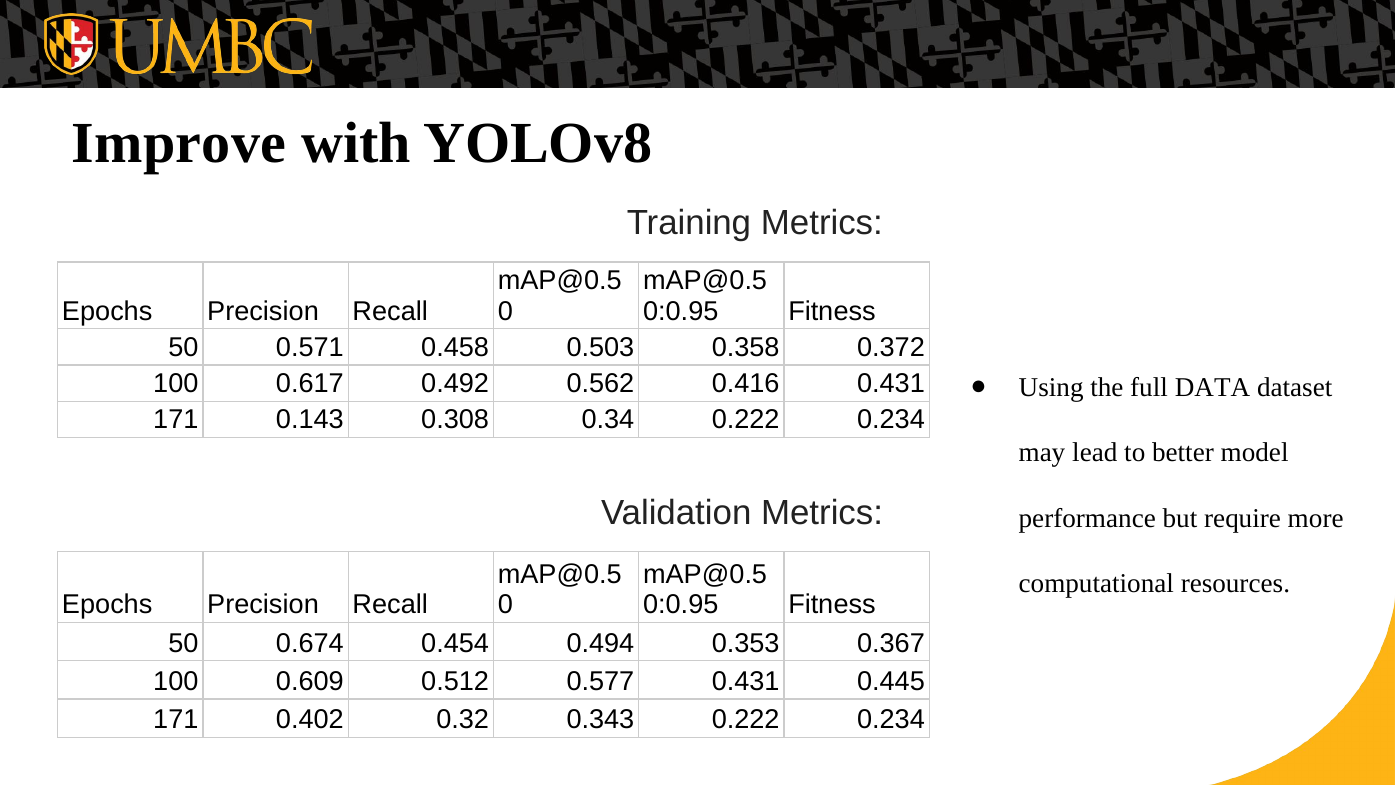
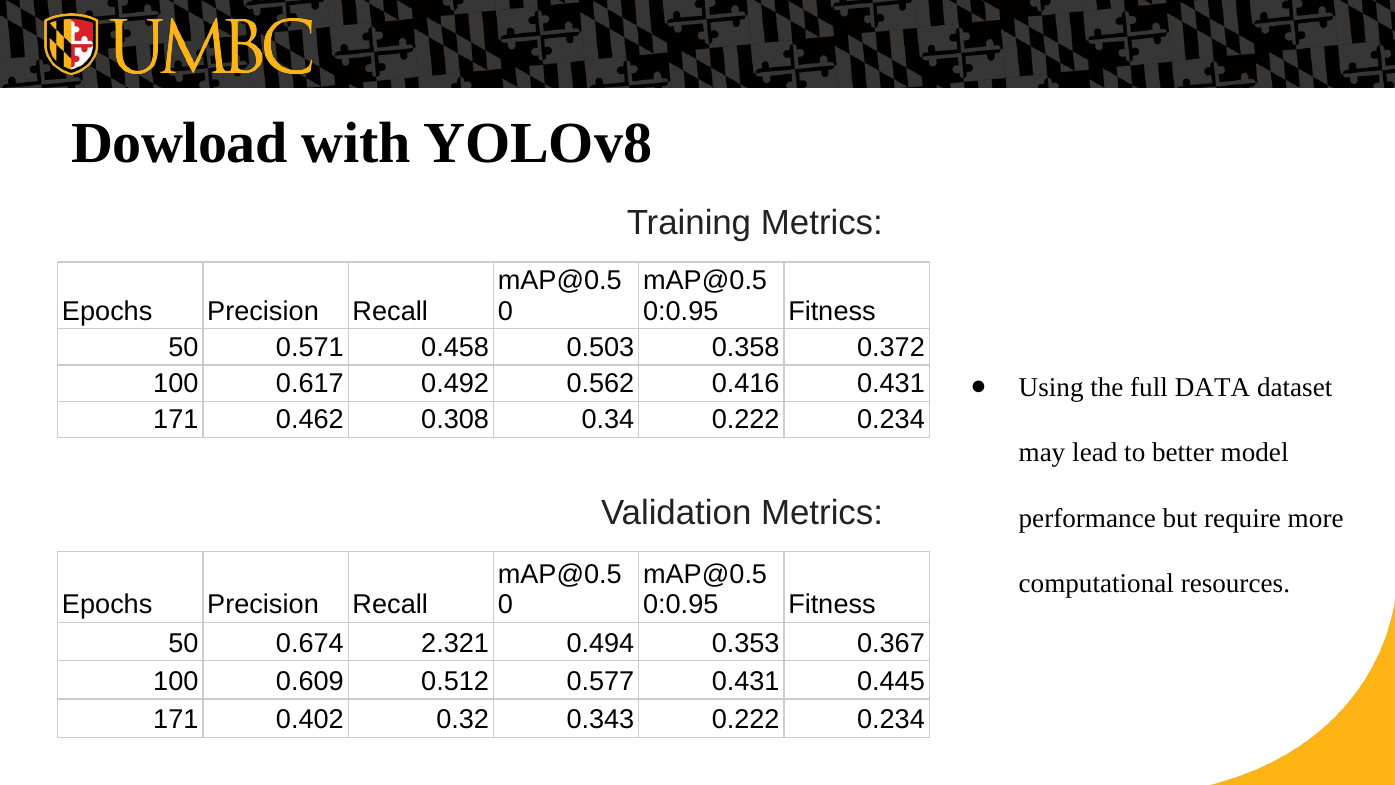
Improve: Improve -> Dowload (179, 144)
0.143: 0.143 -> 0.462 (310, 420)
0.454: 0.454 -> 2.321 (455, 643)
